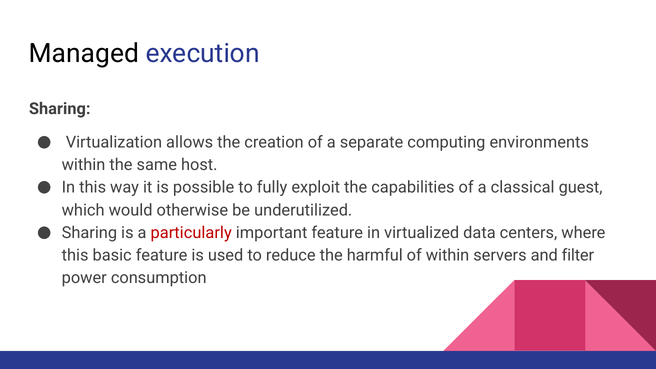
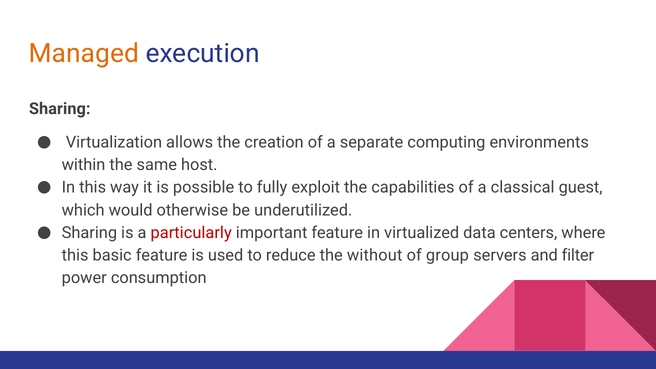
Managed colour: black -> orange (84, 54)
harmful: harmful -> without (375, 255)
of within: within -> group (447, 255)
